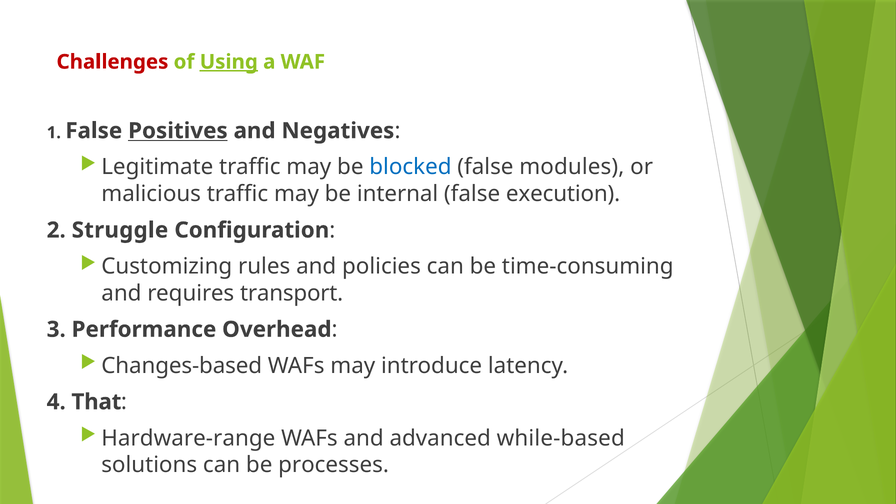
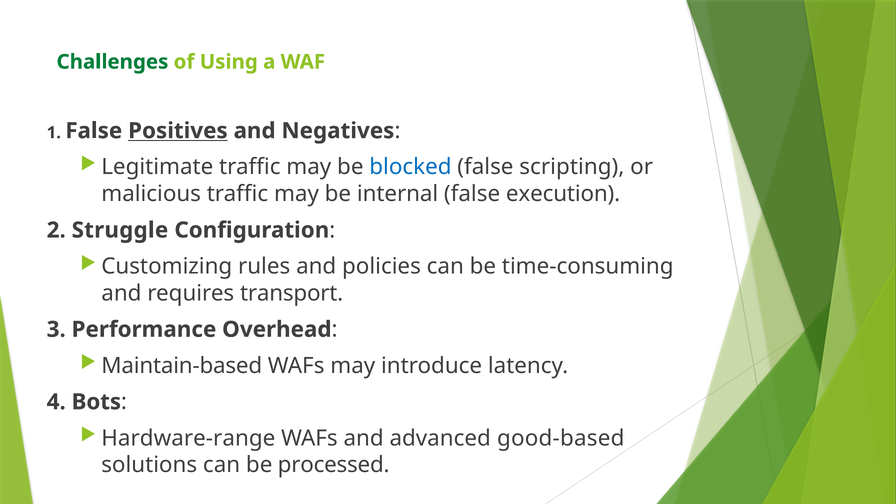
Challenges colour: red -> green (112, 62)
Using underline: present -> none (229, 62)
modules: modules -> scripting (572, 167)
Changes-based: Changes-based -> Maintain-based (182, 366)
That: That -> Bots (96, 402)
while-based: while-based -> good-based (561, 438)
processes: processes -> processed (334, 465)
